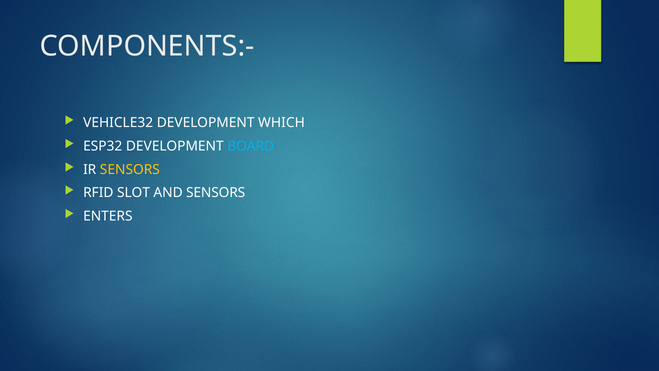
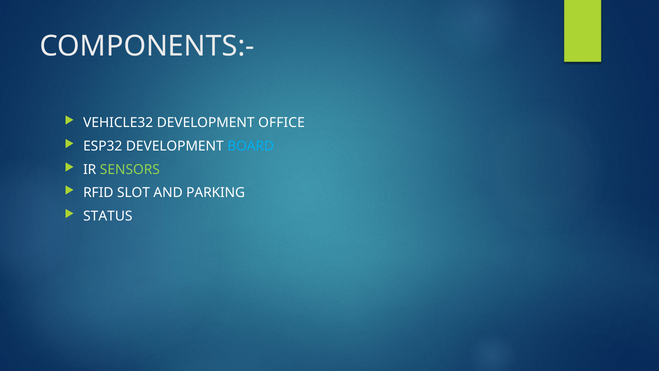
WHICH: WHICH -> OFFICE (281, 123)
SENSORS colour: yellow -> light green (130, 169)
AND SENSORS: SENSORS -> PARKING (216, 193)
ENTERS: ENTERS -> STATUS (108, 216)
